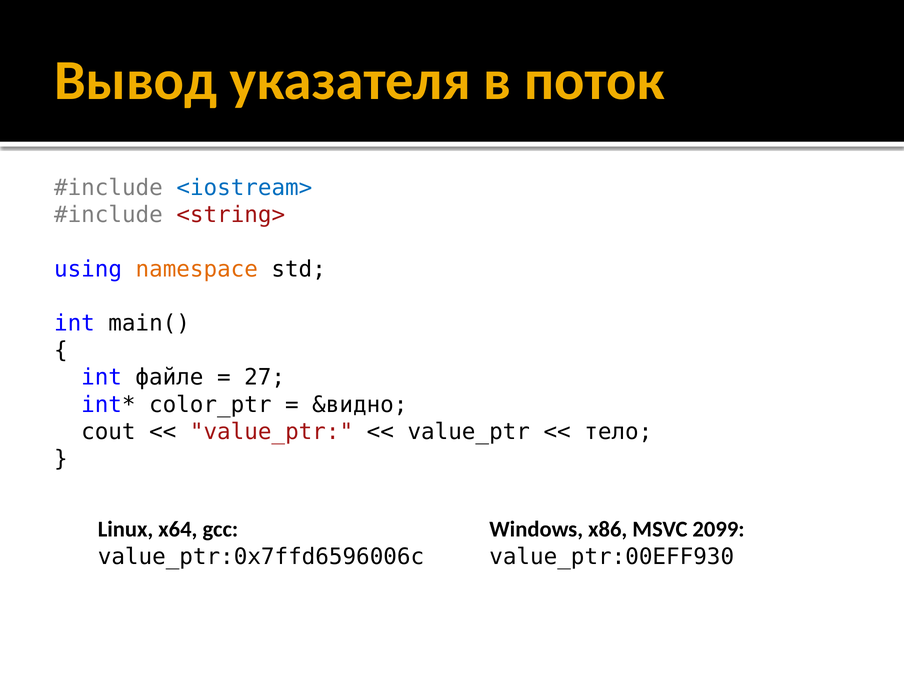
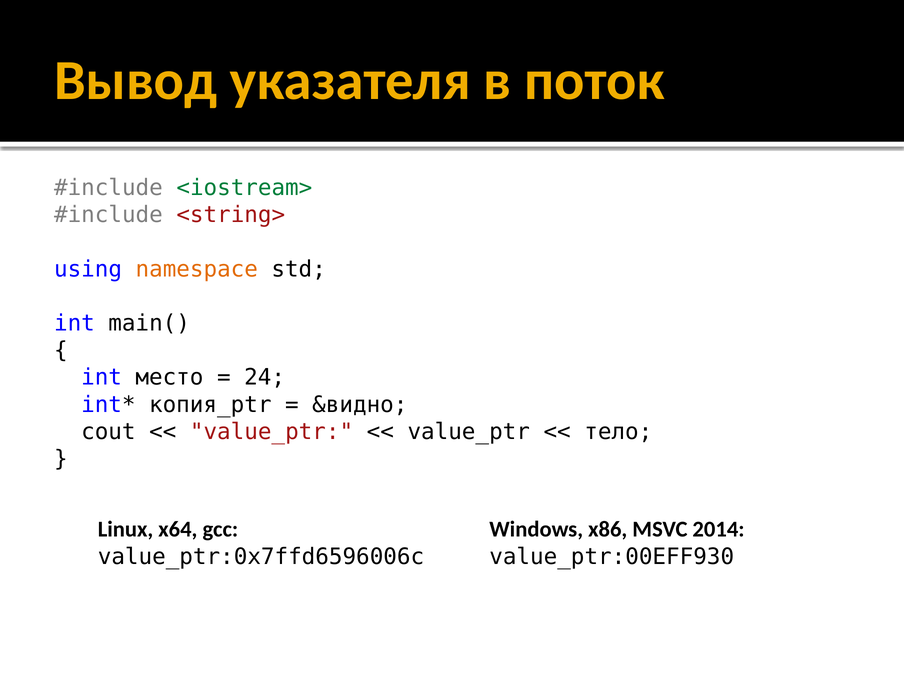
<iostream> colour: blue -> green (244, 188)
файле: файле -> место (169, 378)
27: 27 -> 24 (265, 378)
color_ptr: color_ptr -> копия_ptr (210, 405)
2099: 2099 -> 2014 (719, 529)
